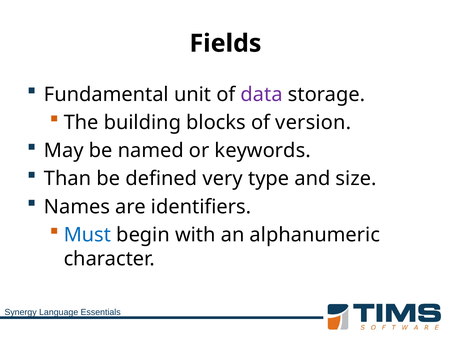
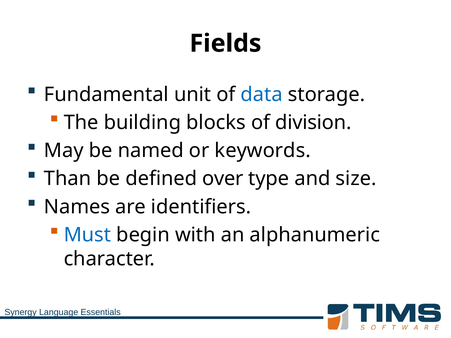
data colour: purple -> blue (262, 95)
version: version -> division (313, 123)
very: very -> over (223, 179)
